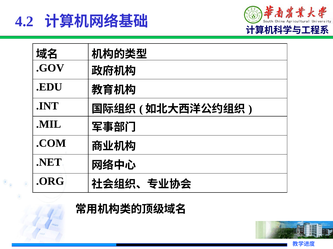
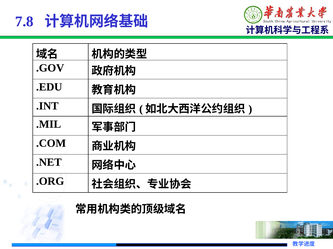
4.2: 4.2 -> 7.8 (24, 22)
